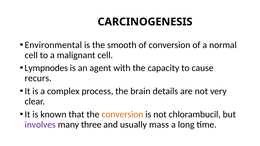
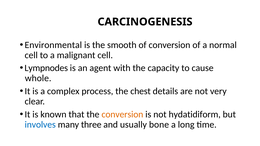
recurs: recurs -> whole (38, 78)
brain: brain -> chest (141, 91)
chlorambucil: chlorambucil -> hydatidiform (195, 115)
involves colour: purple -> blue (40, 125)
mass: mass -> bone (159, 125)
